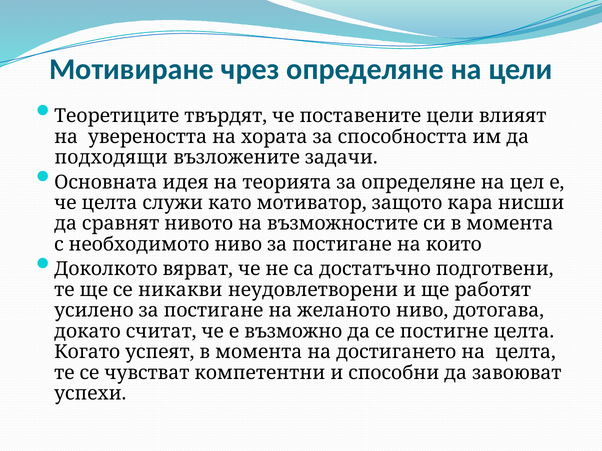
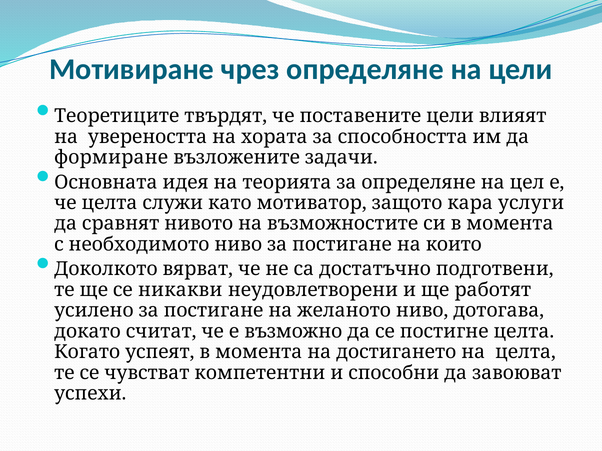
подходящи: подходящи -> формиране (111, 158)
нисши: нисши -> услуги (531, 203)
